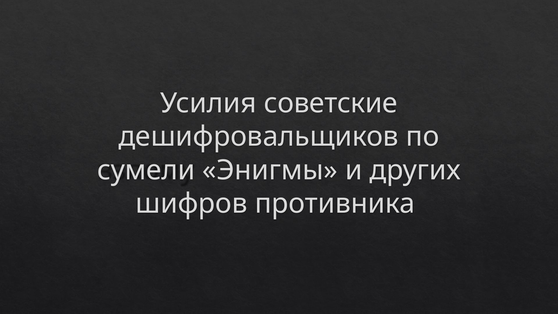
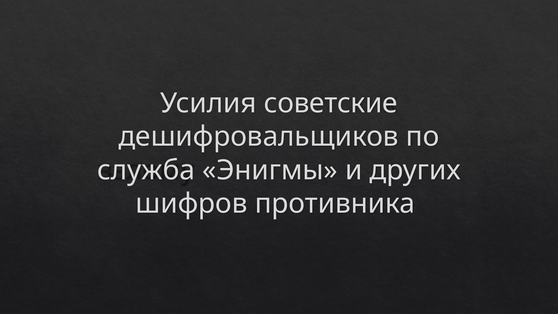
сумели: сумели -> служба (146, 170)
